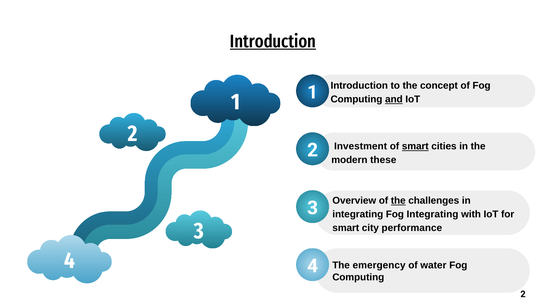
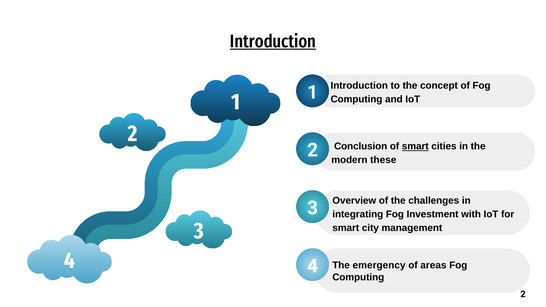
and underline: present -> none (394, 99)
Investment: Investment -> Conclusion (361, 146)
the underline: present -> none (398, 201)
Fog Integrating: Integrating -> Investment (433, 214)
performance: performance -> management (412, 228)
water: water -> areas (433, 265)
